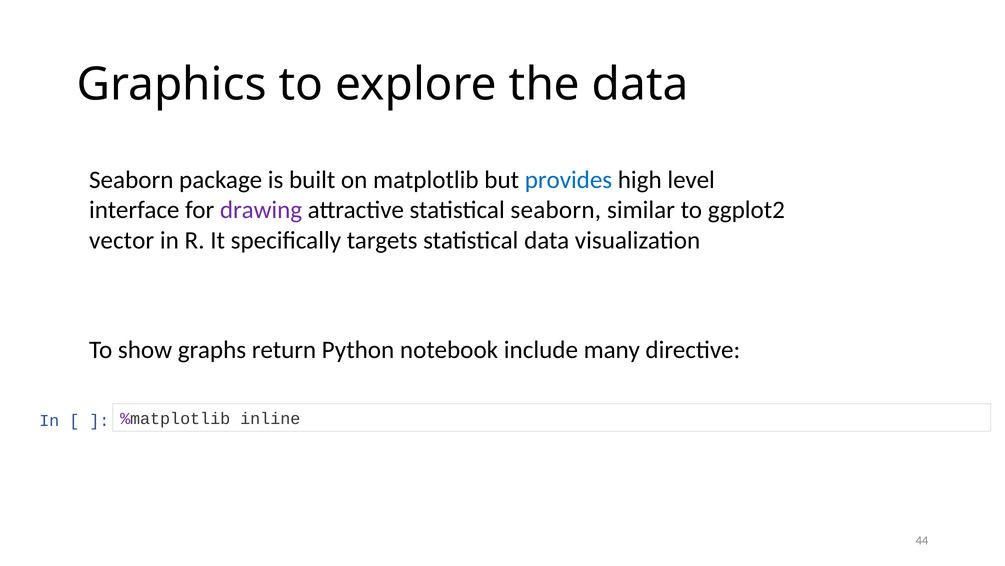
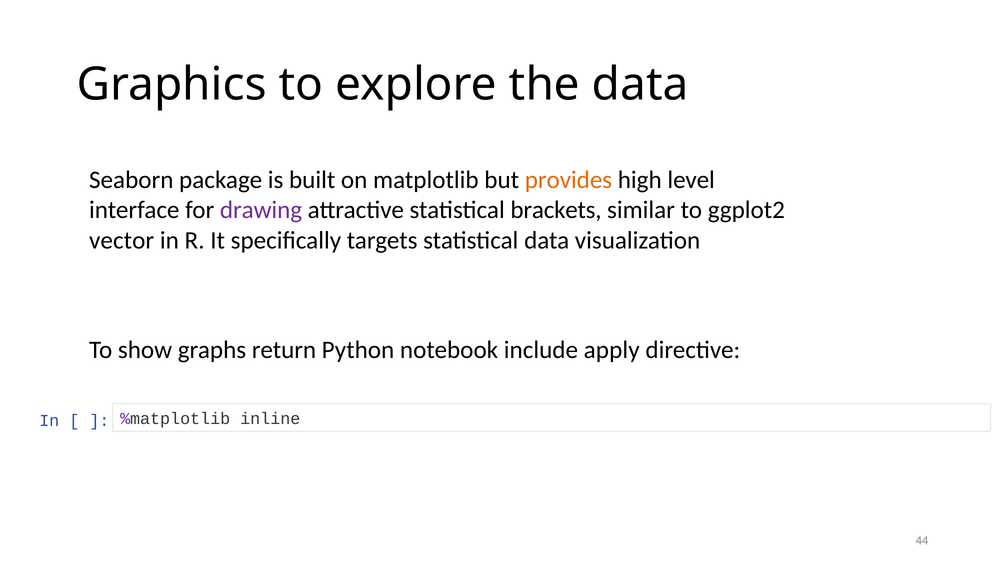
provides colour: blue -> orange (568, 180)
statistical seaborn: seaborn -> brackets (556, 210)
many: many -> apply (612, 350)
